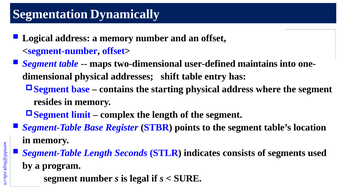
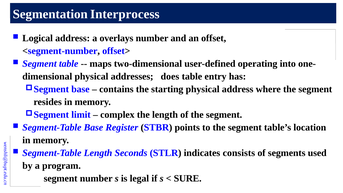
Dynamically: Dynamically -> Interprocess (125, 14)
a memory: memory -> overlays (116, 38)
maintains: maintains -> operating (258, 64)
shift: shift -> does (170, 76)
